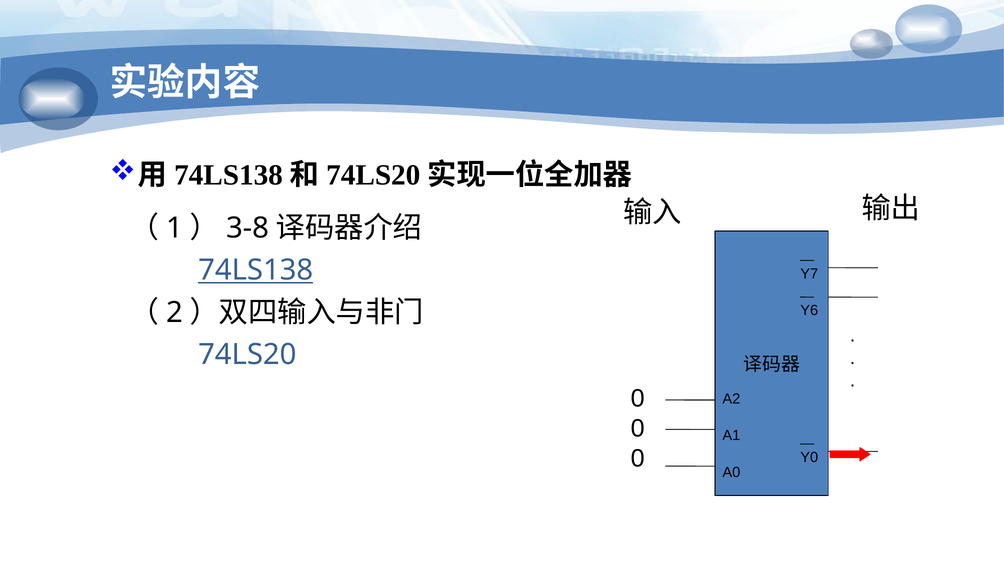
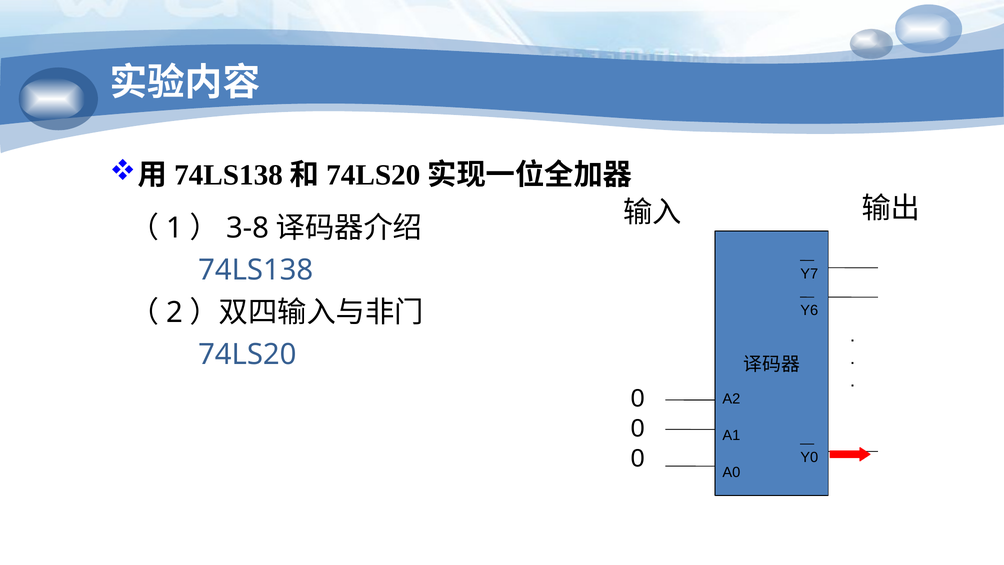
74LS138 underline: present -> none (256, 270)
